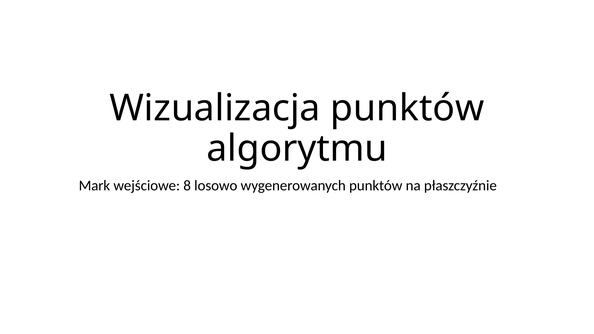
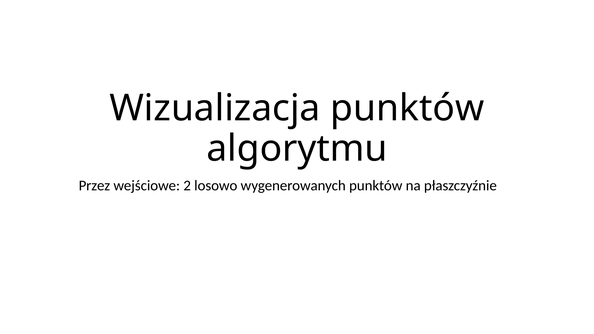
Mark: Mark -> Przez (94, 186)
8: 8 -> 2 (187, 186)
